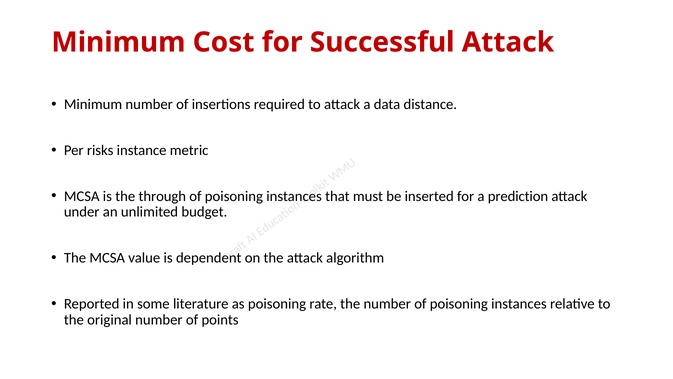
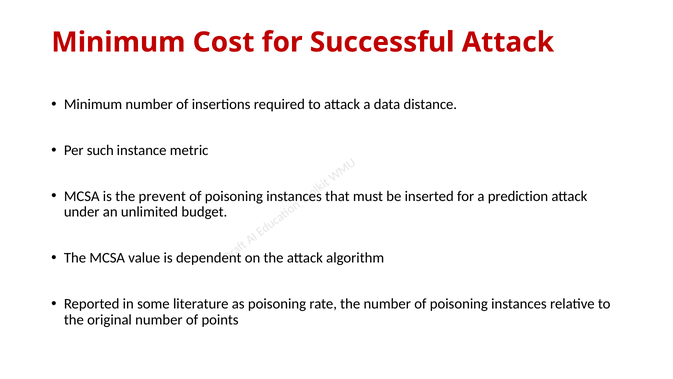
risks: risks -> such (100, 150)
through: through -> prevent (162, 196)
